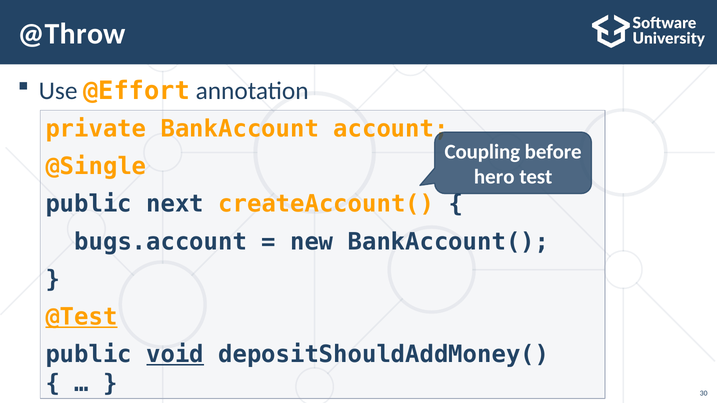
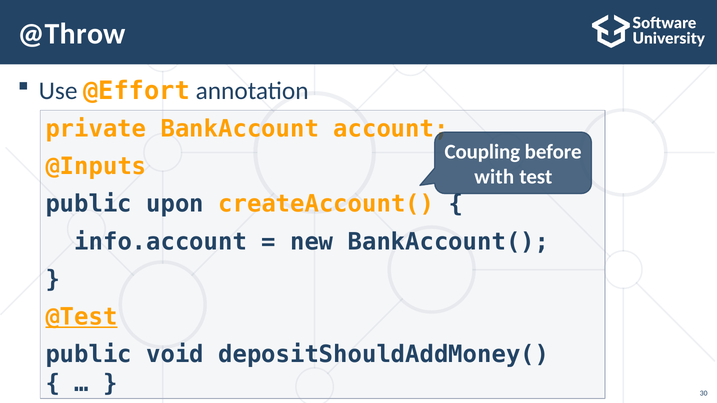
@Single: @Single -> @Inputs (96, 167)
hero: hero -> with (494, 177)
next: next -> upon (175, 204)
bugs.account: bugs.account -> info.account (161, 242)
void underline: present -> none (175, 355)
